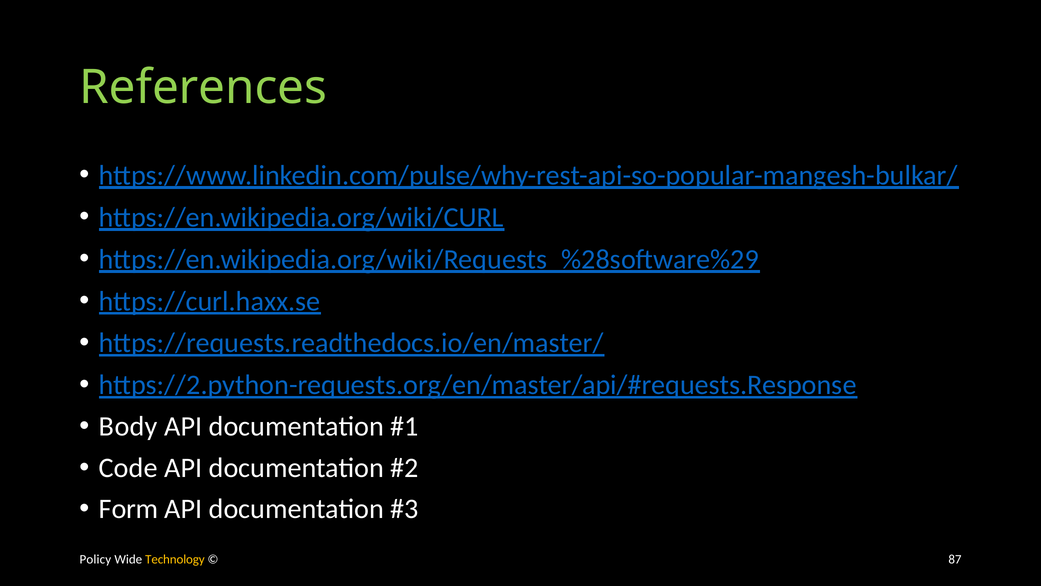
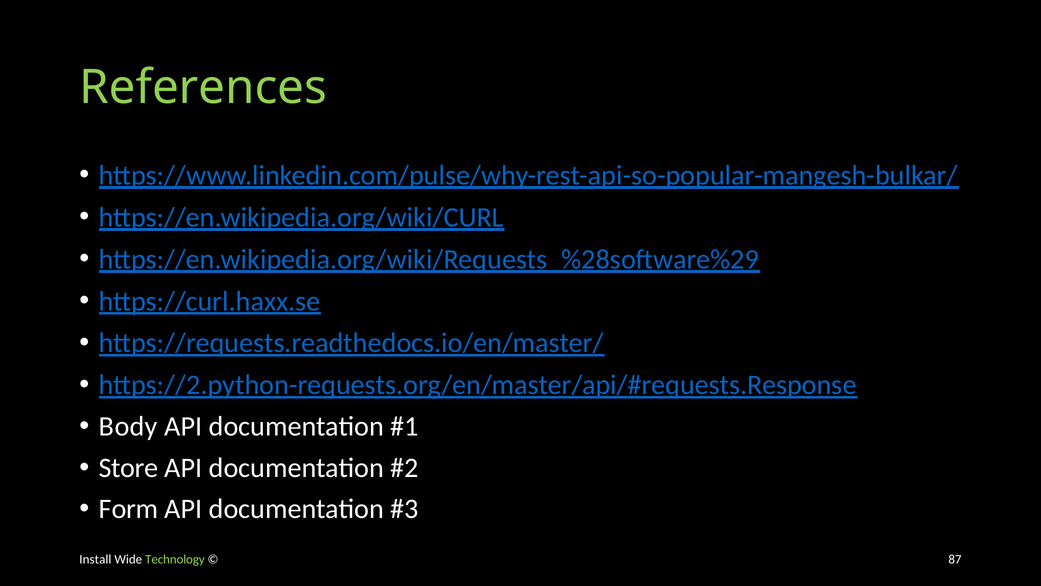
Code: Code -> Store (129, 467)
Policy: Policy -> Install (95, 559)
Technology colour: yellow -> light green (175, 559)
